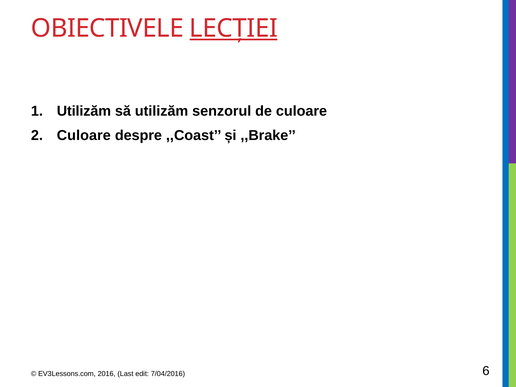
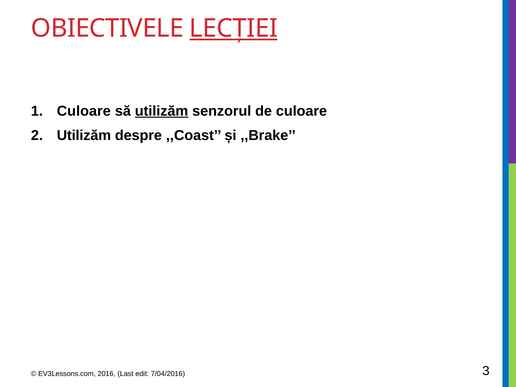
Utilizăm: Utilizăm -> Culoare (84, 111)
utilizăm underline: none -> present (162, 111)
2 Culoare: Culoare -> Utilizăm (84, 135)
6: 6 -> 3 (486, 371)
